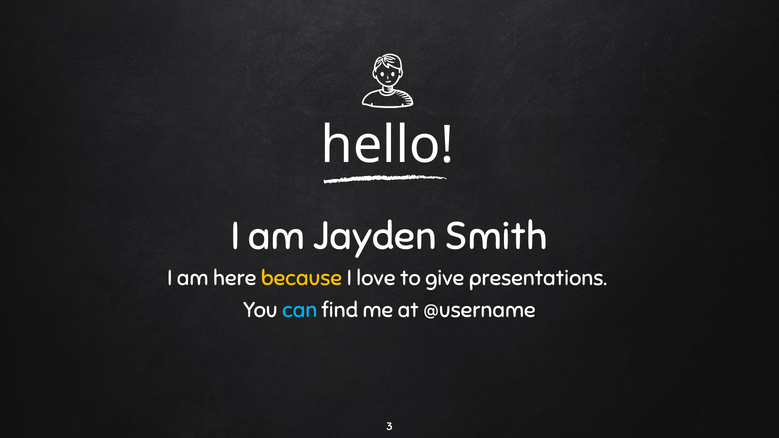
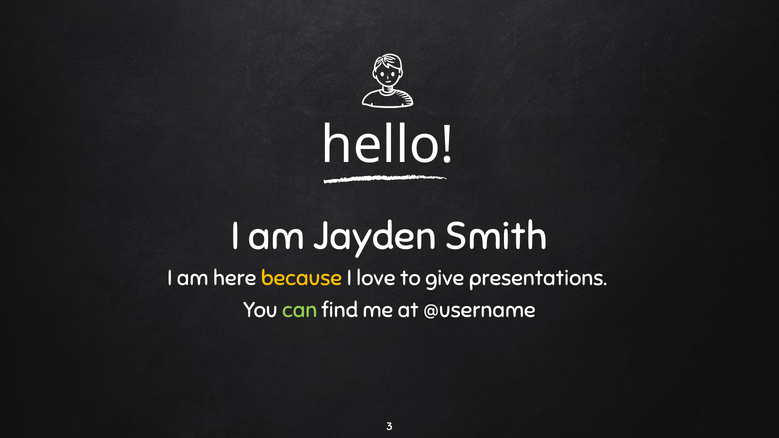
can colour: light blue -> light green (300, 310)
